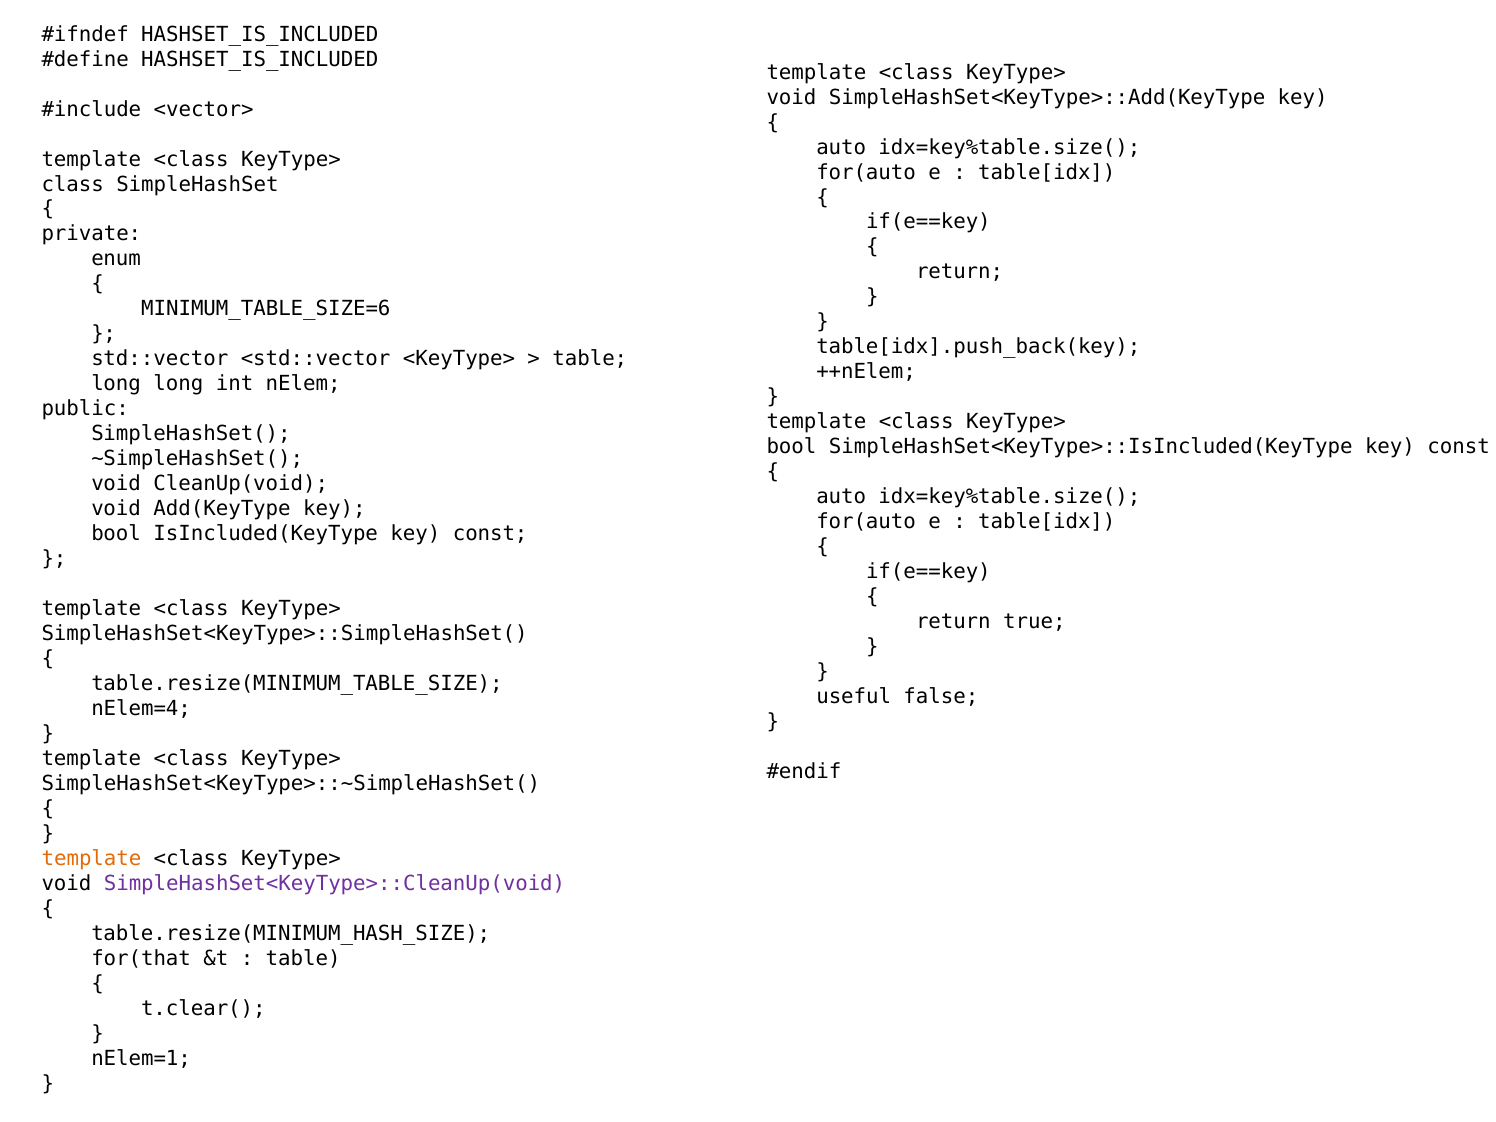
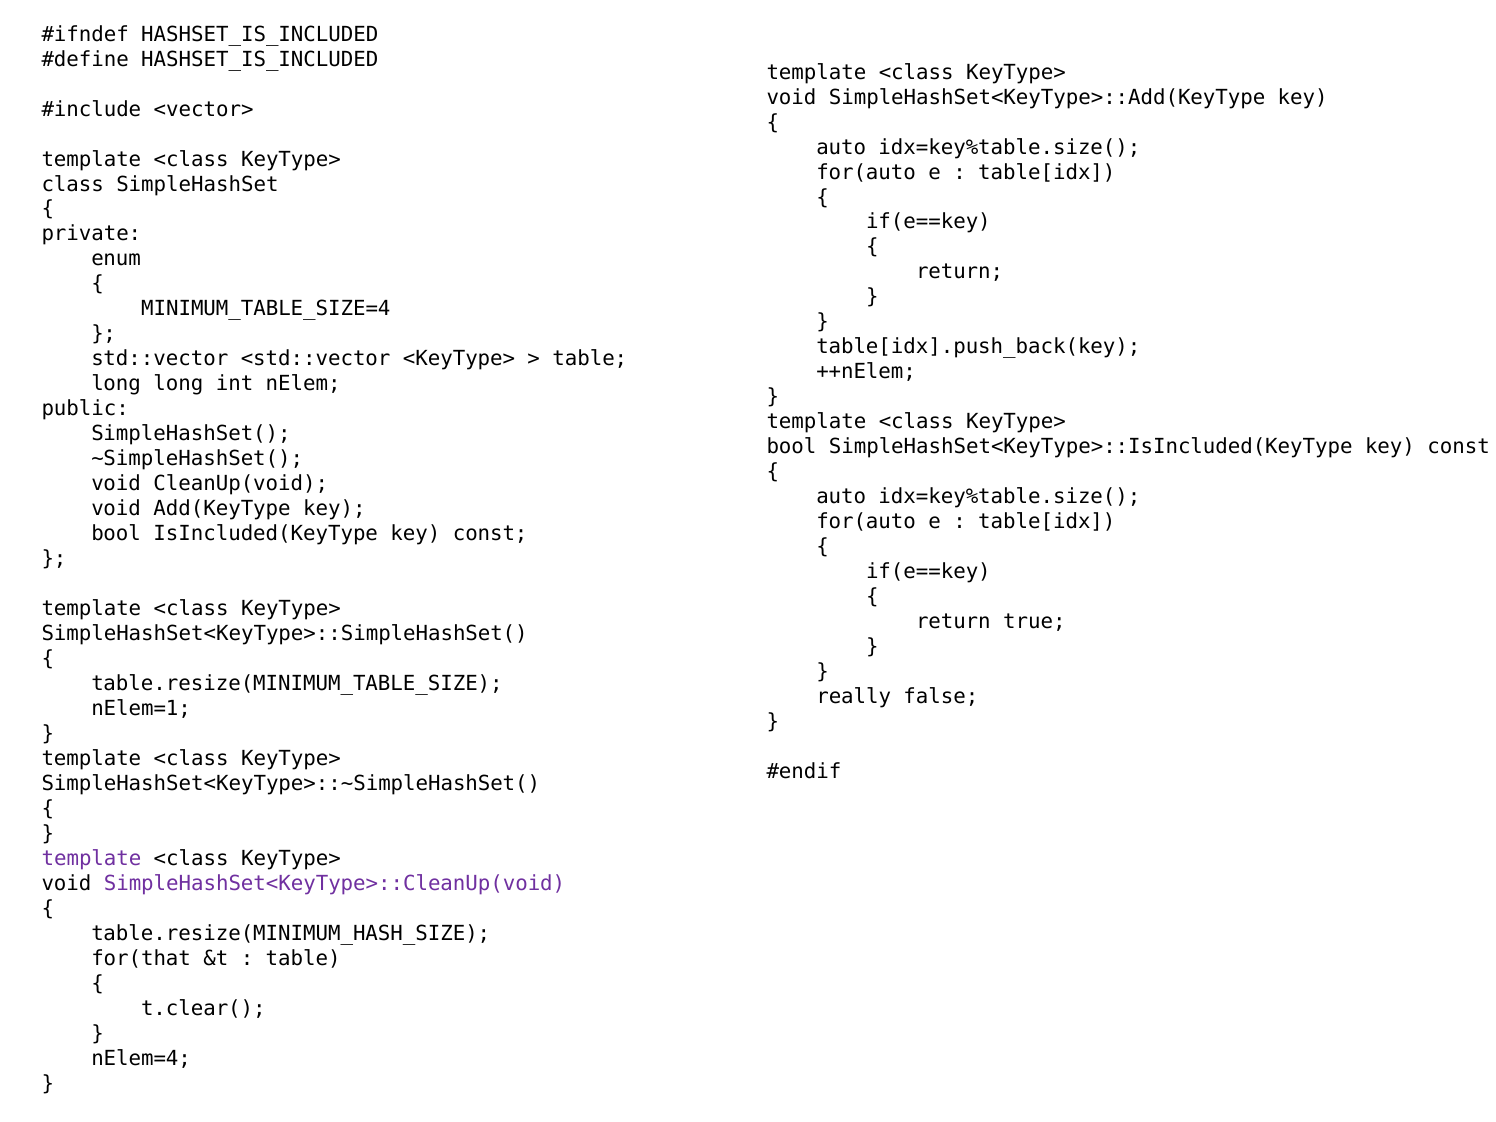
MINIMUM_TABLE_SIZE=6: MINIMUM_TABLE_SIZE=6 -> MINIMUM_TABLE_SIZE=4 (266, 309)
useful: useful -> really (854, 697)
nElem=4: nElem=4 -> nElem=1 (141, 709)
template colour: orange -> purple (92, 858)
nElem=1: nElem=1 -> nElem=4 (141, 1058)
